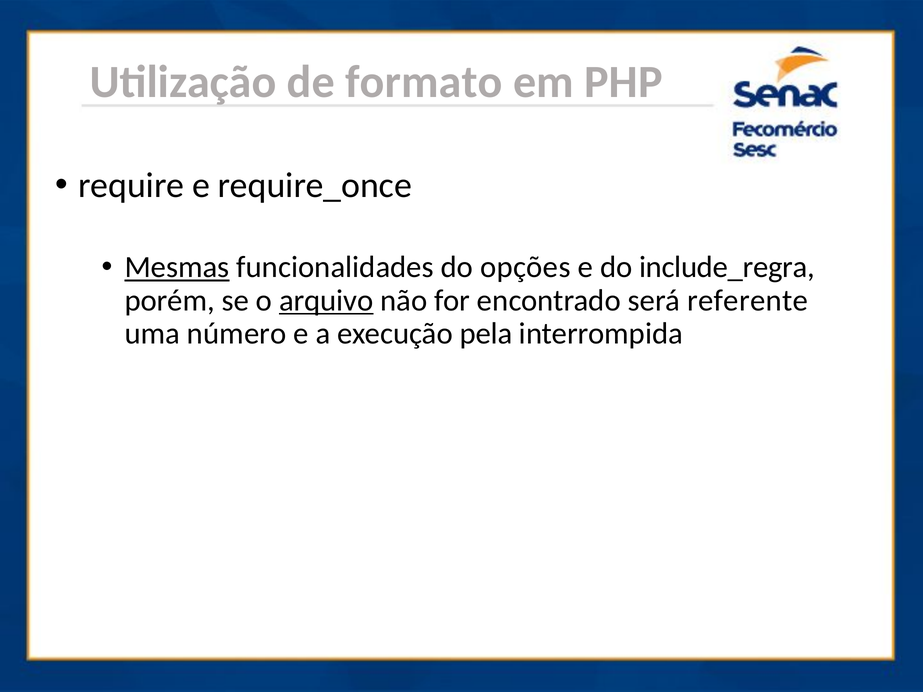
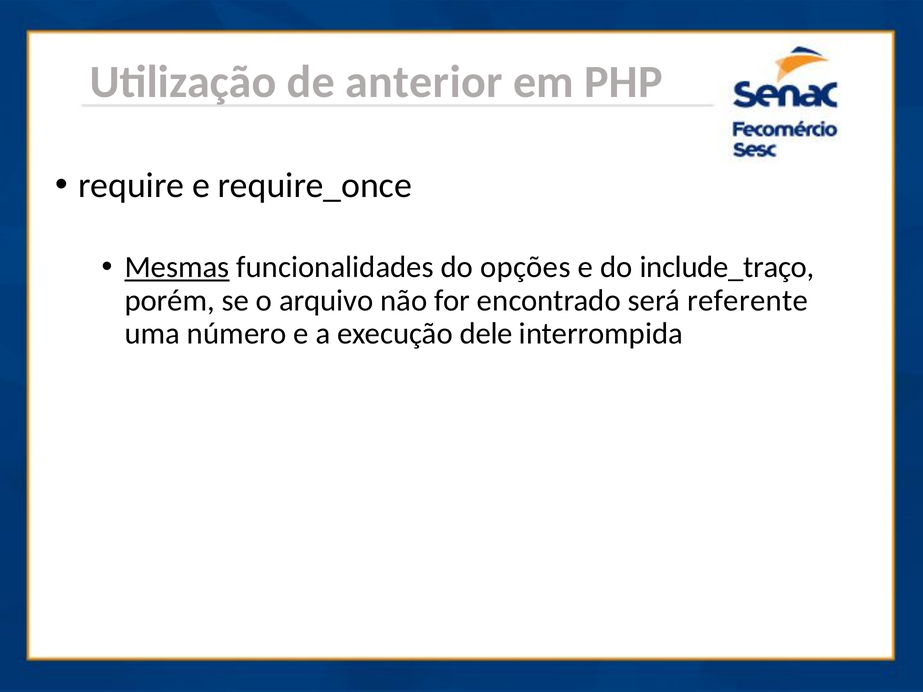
formato: formato -> anterior (424, 82)
include_regra: include_regra -> include_traço (727, 267)
arquivo underline: present -> none (326, 301)
pela: pela -> dele (486, 334)
